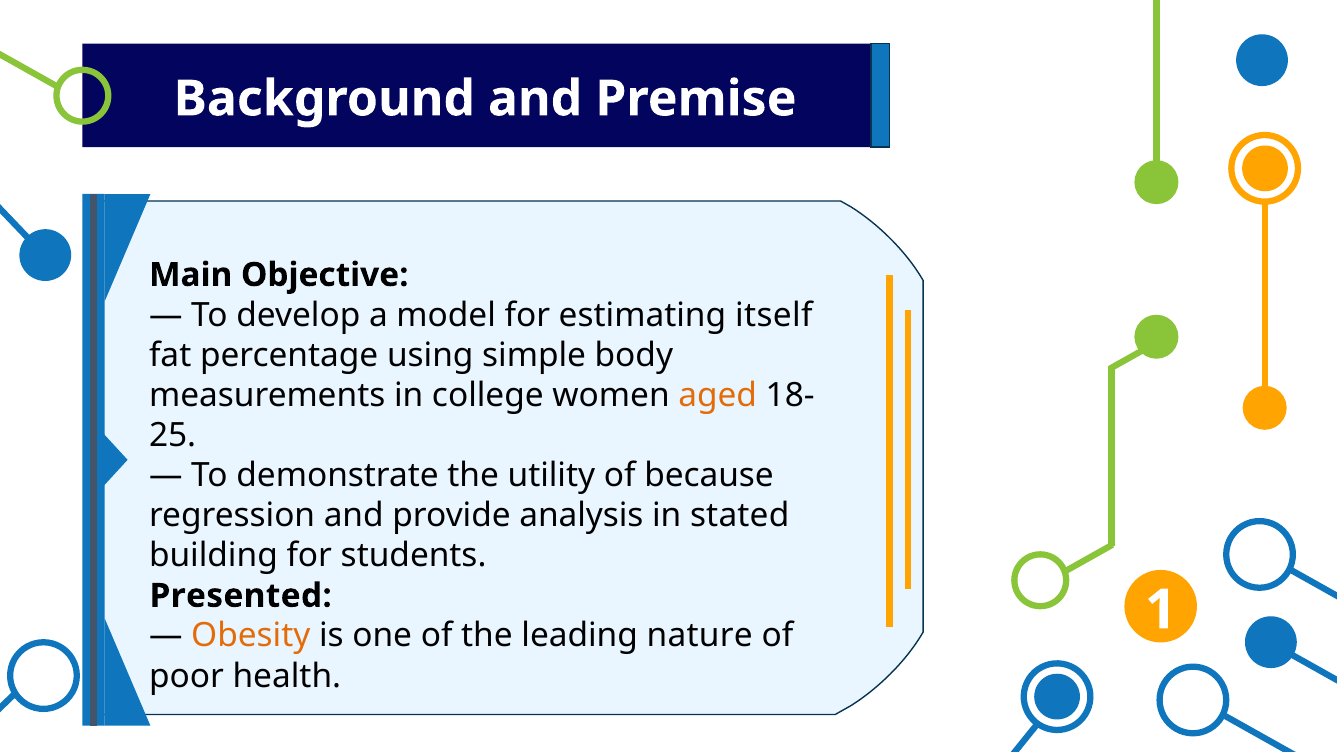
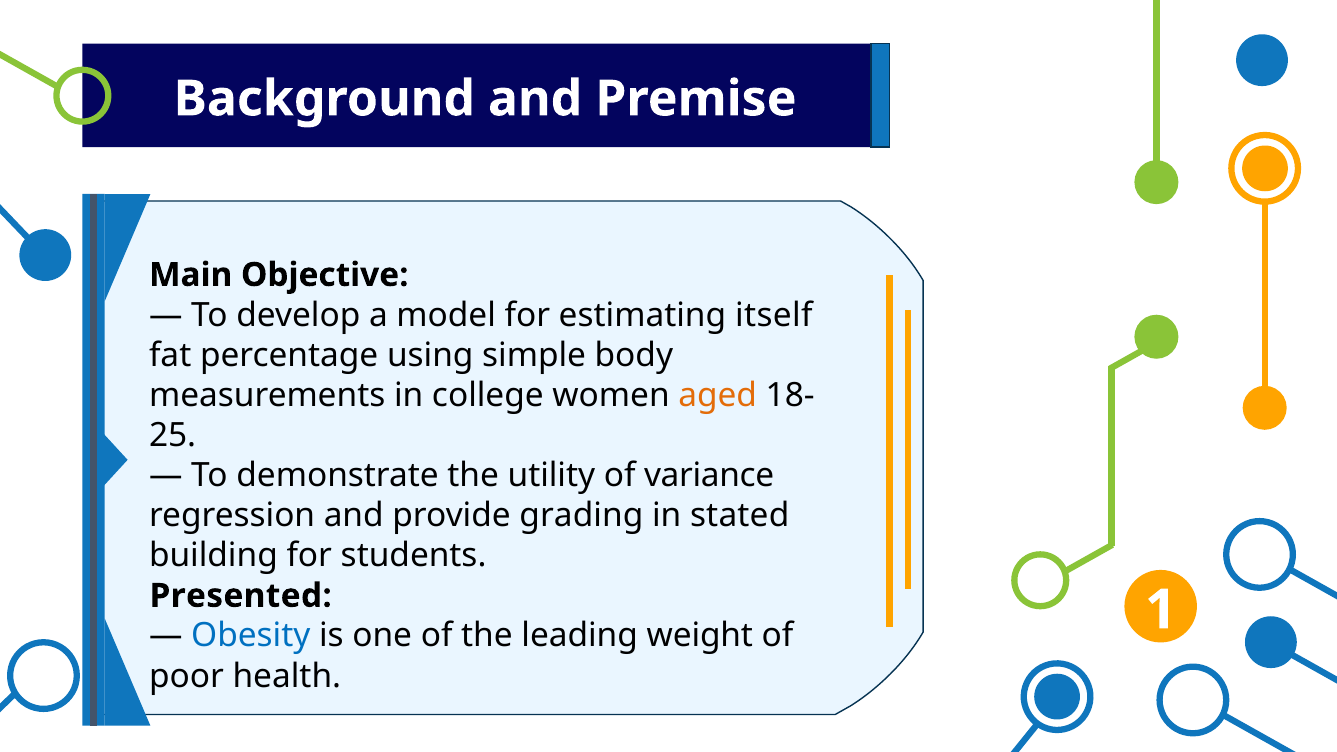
because: because -> variance (709, 475)
analysis: analysis -> grading (581, 516)
Obesity colour: orange -> blue (251, 636)
nature: nature -> weight (700, 636)
